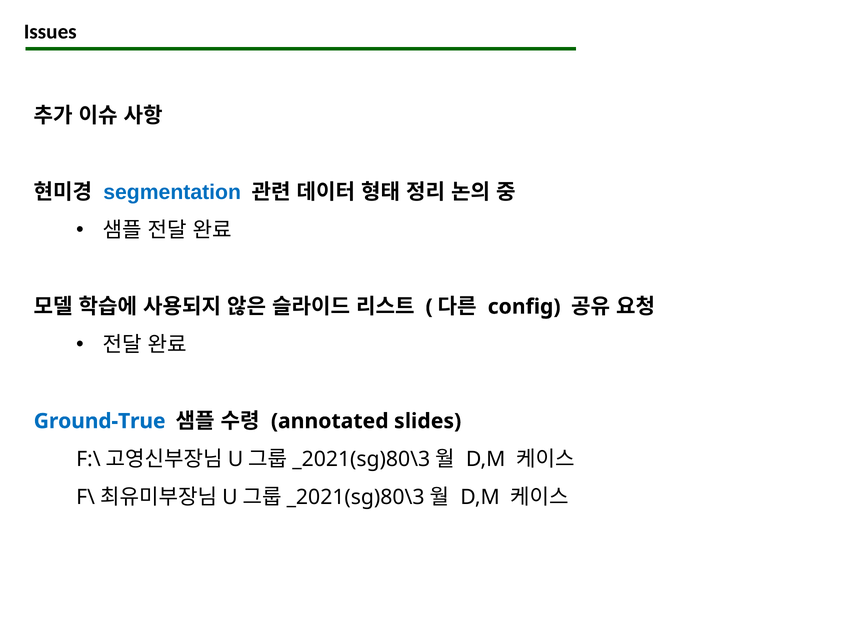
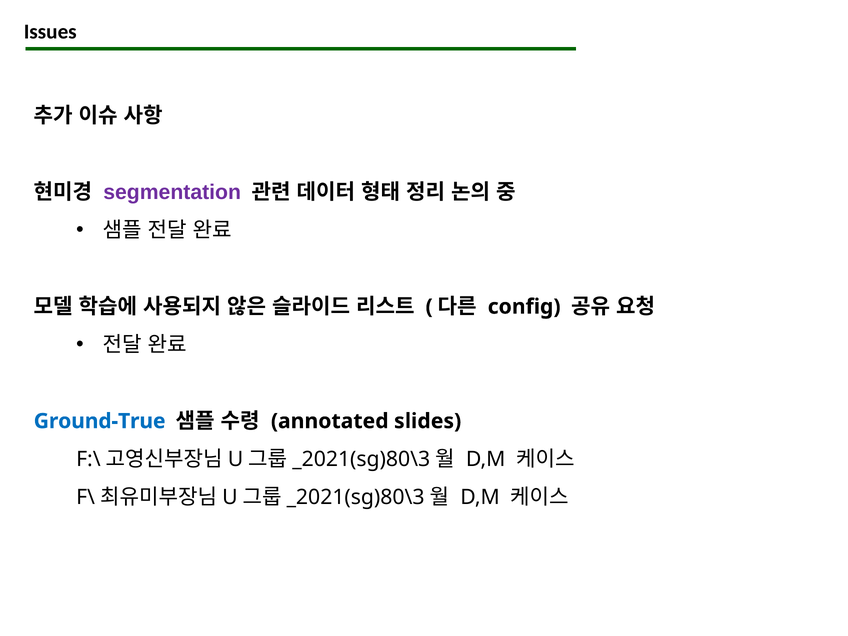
segmentation colour: blue -> purple (172, 192)
